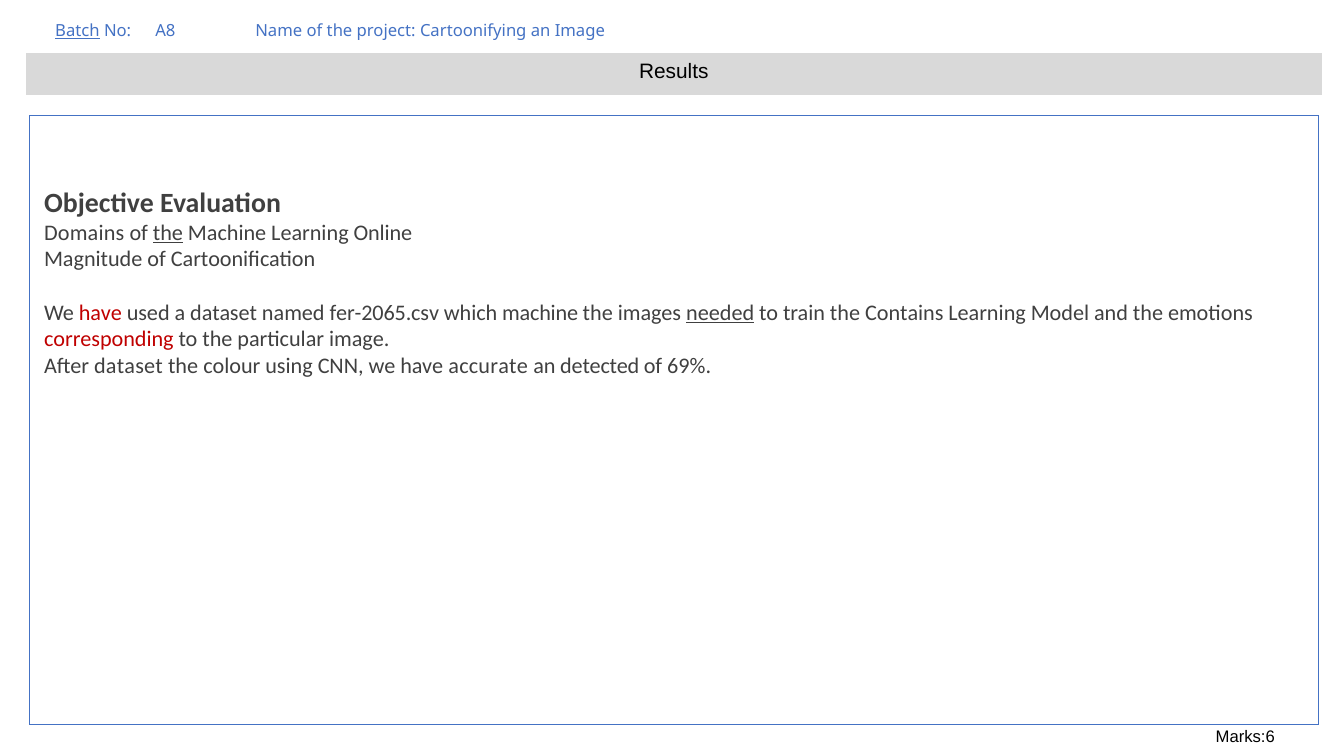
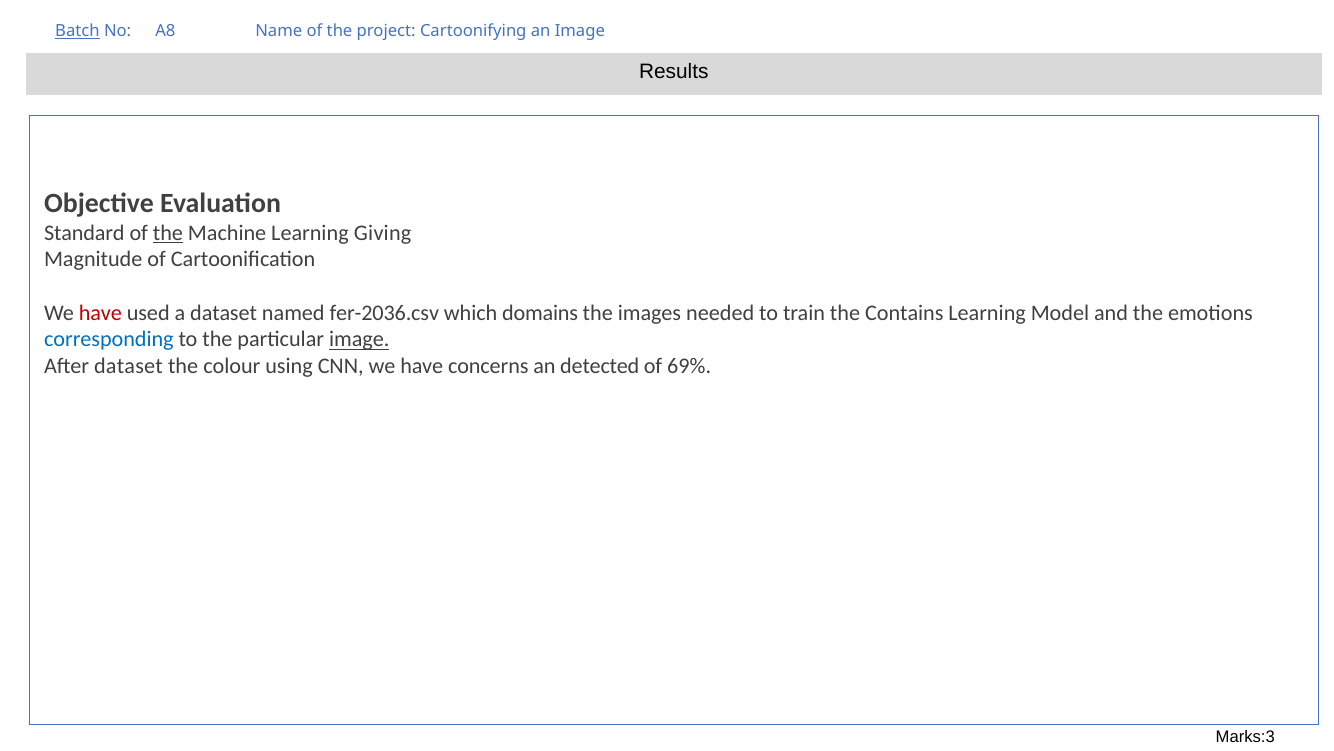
Domains: Domains -> Standard (84, 233)
Online: Online -> Giving (383, 233)
fer-2065.csv: fer-2065.csv -> fer-2036.csv (384, 313)
which machine: machine -> domains (540, 313)
needed underline: present -> none (720, 313)
corresponding colour: red -> blue (109, 339)
image underline: none -> present (359, 339)
accurate: accurate -> concerns (488, 366)
Marks:6: Marks:6 -> Marks:3 (1245, 736)
